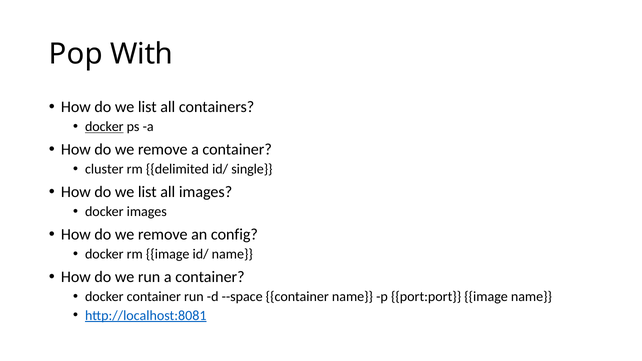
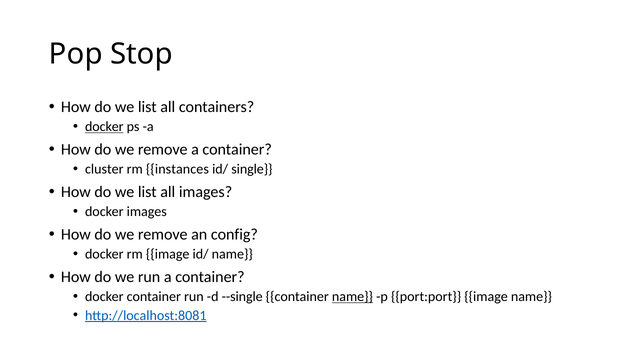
With: With -> Stop (142, 54)
delimited: delimited -> instances (177, 169)
--space: --space -> --single (242, 297)
name underline: none -> present (352, 297)
